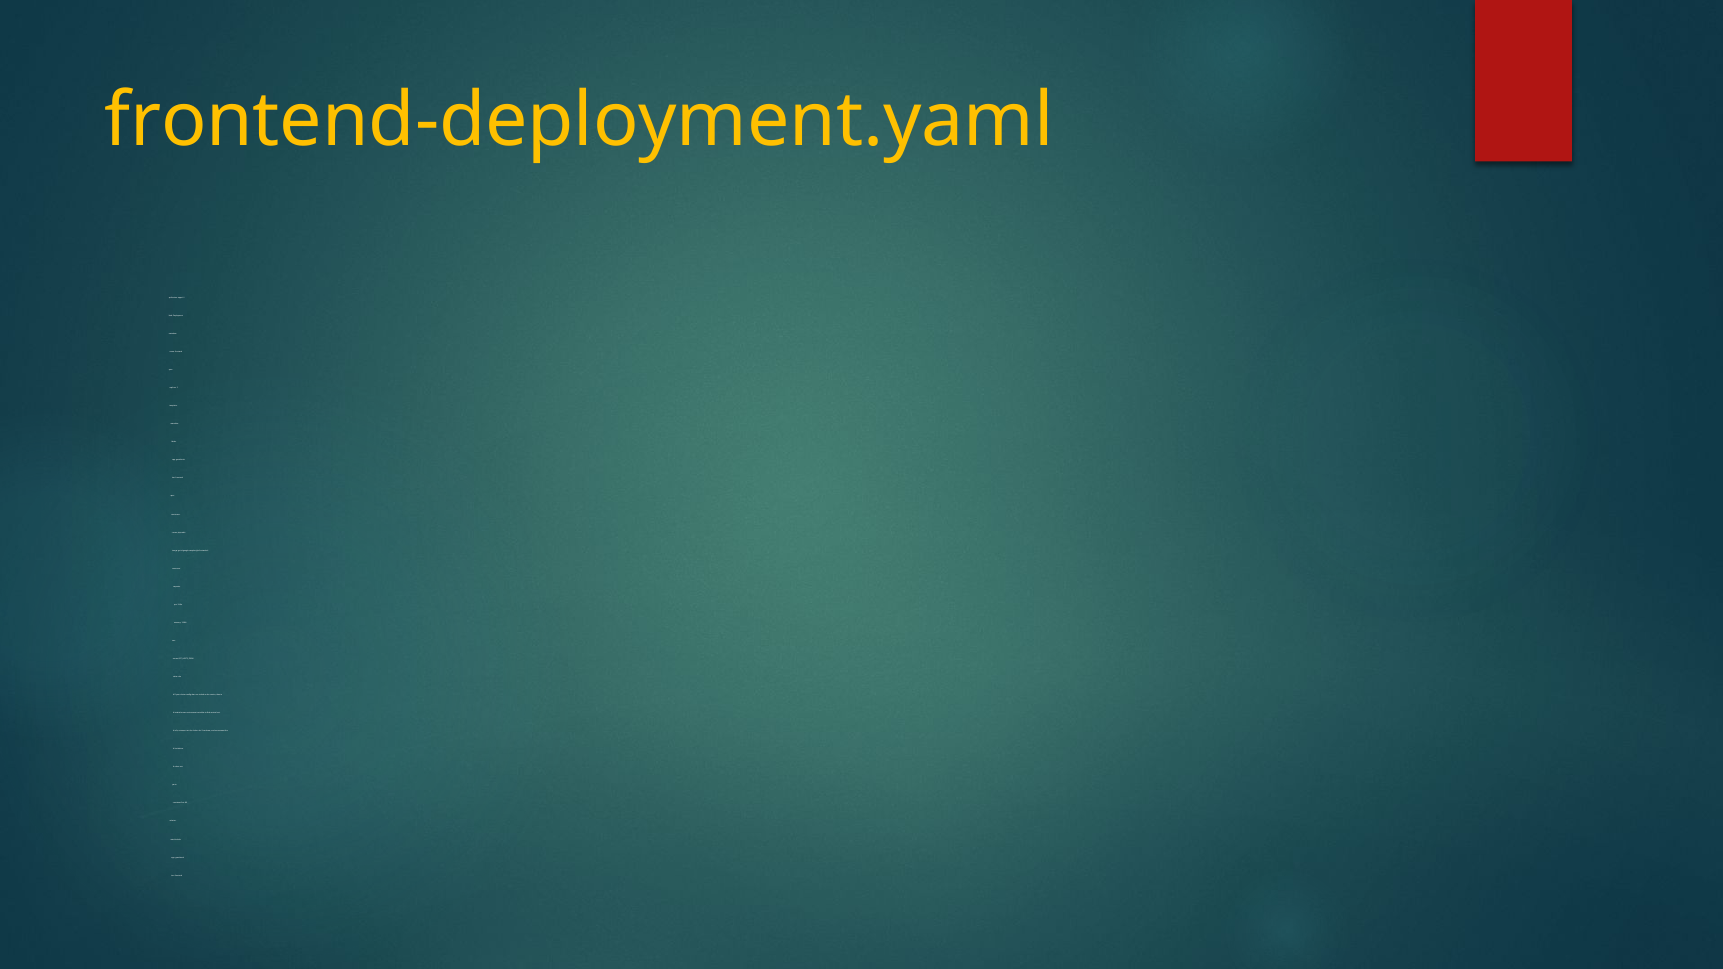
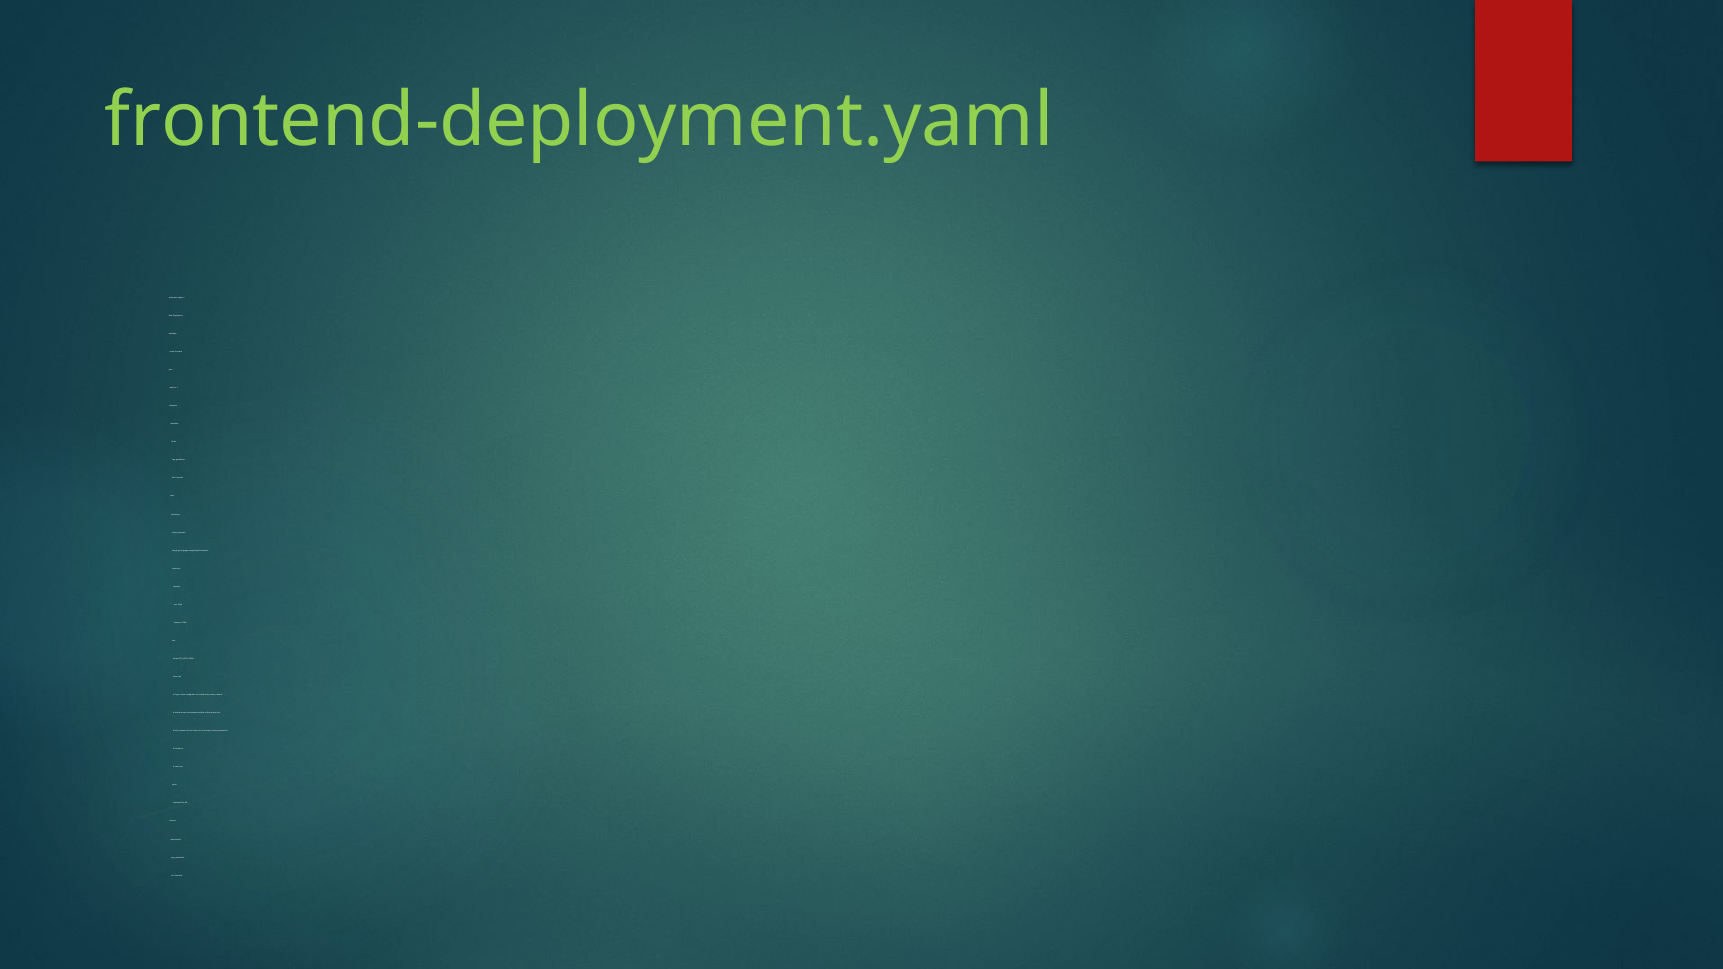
frontend-deployment.yaml colour: yellow -> light green (579, 121)
